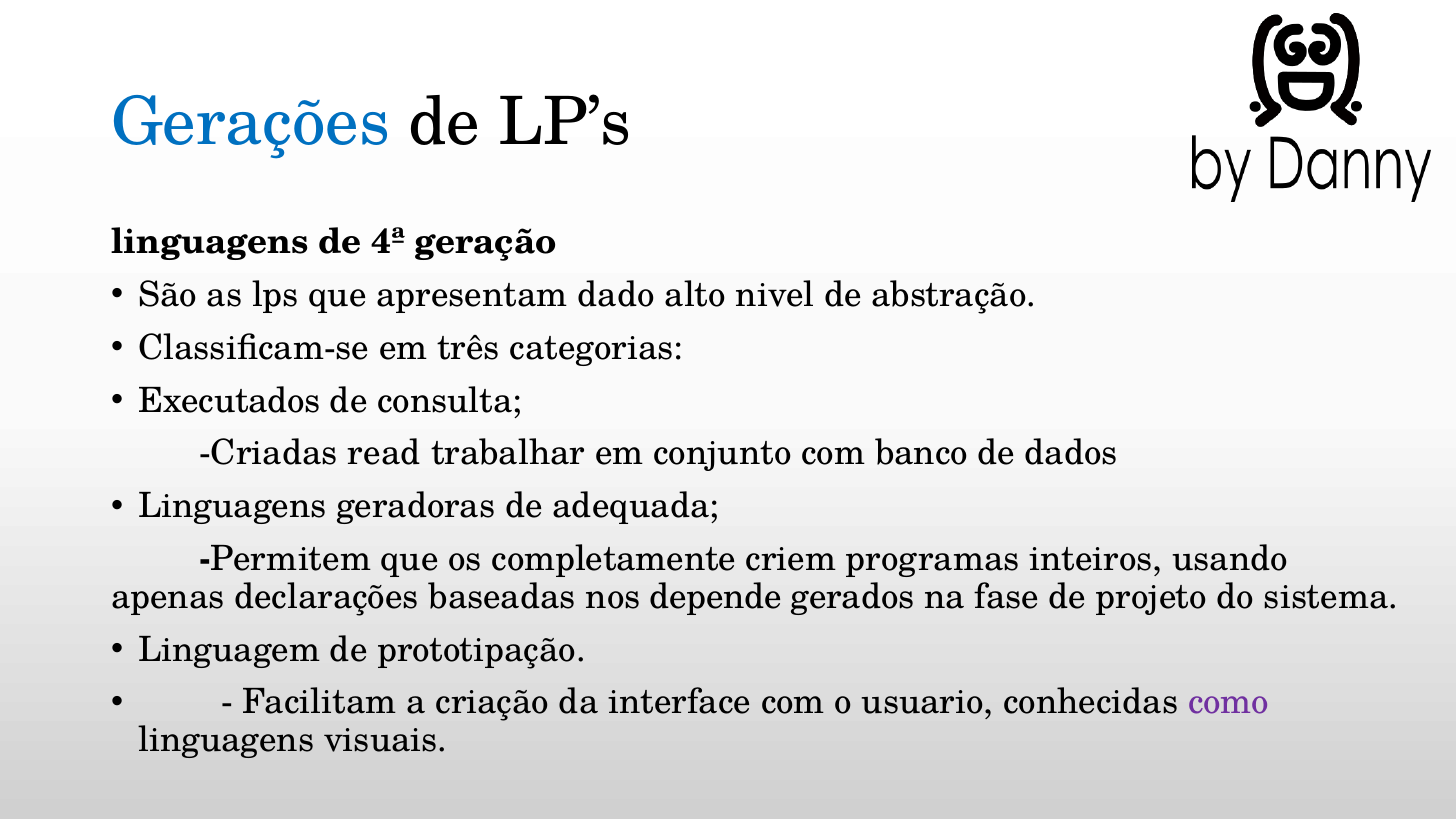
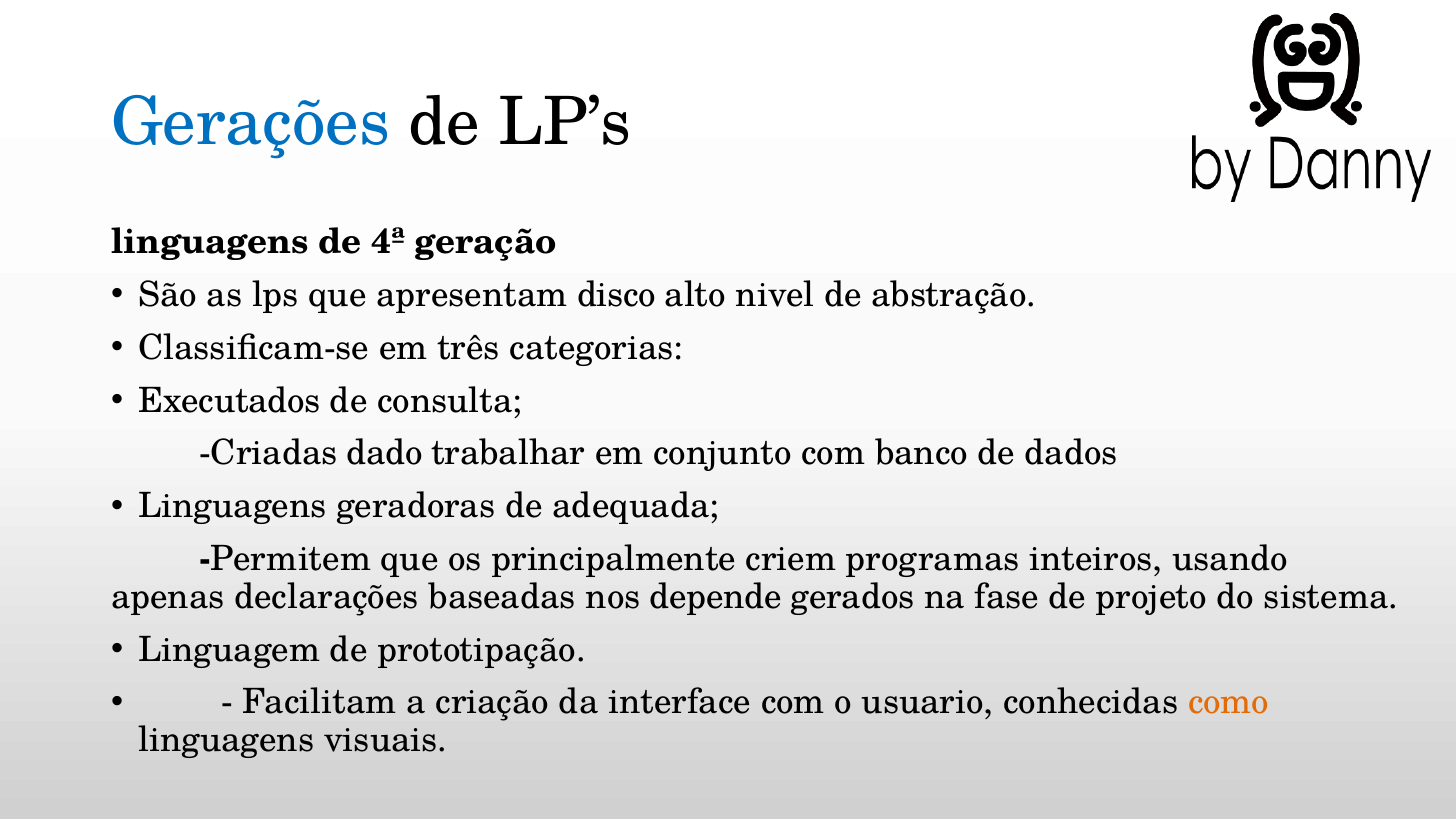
dado: dado -> disco (616, 295)
read: read -> dado (385, 453)
completamente: completamente -> principalmente (614, 559)
como colour: purple -> orange (1229, 702)
